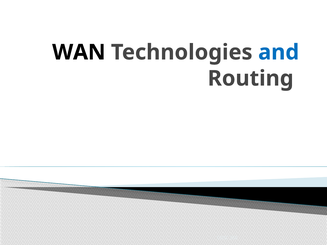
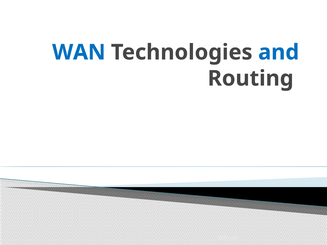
WAN colour: black -> blue (79, 52)
